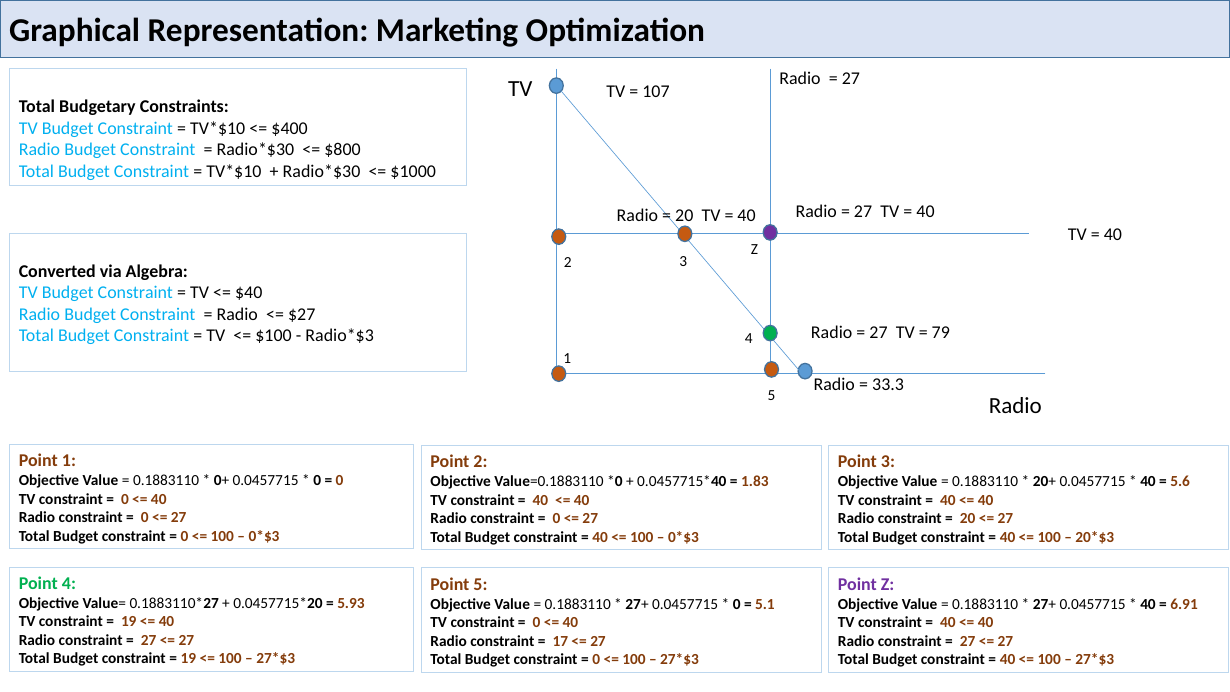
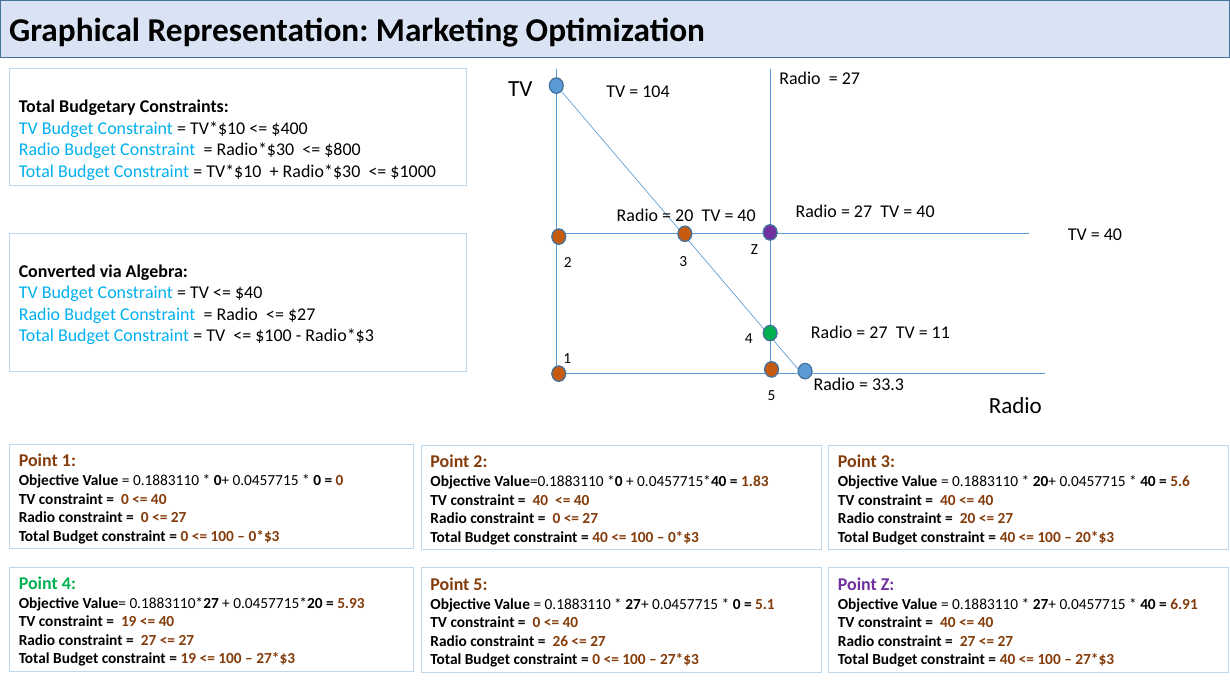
107: 107 -> 104 (656, 92)
79: 79 -> 11 (941, 333)
17: 17 -> 26 (560, 641)
